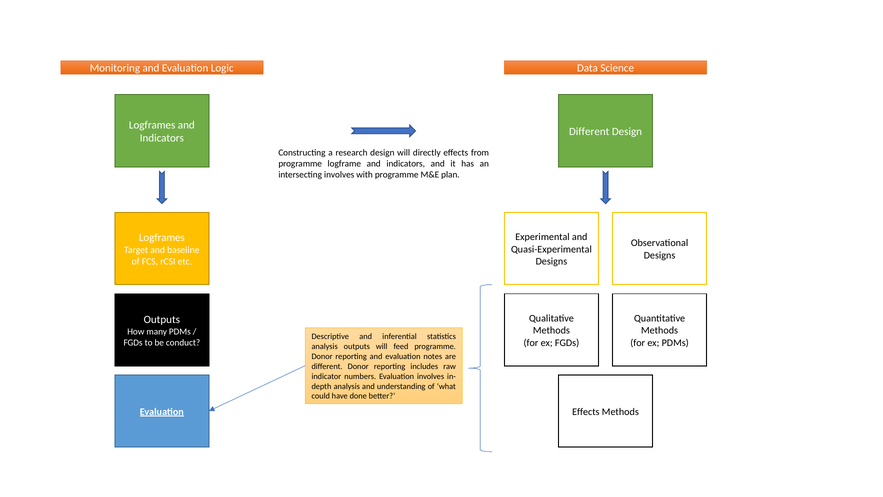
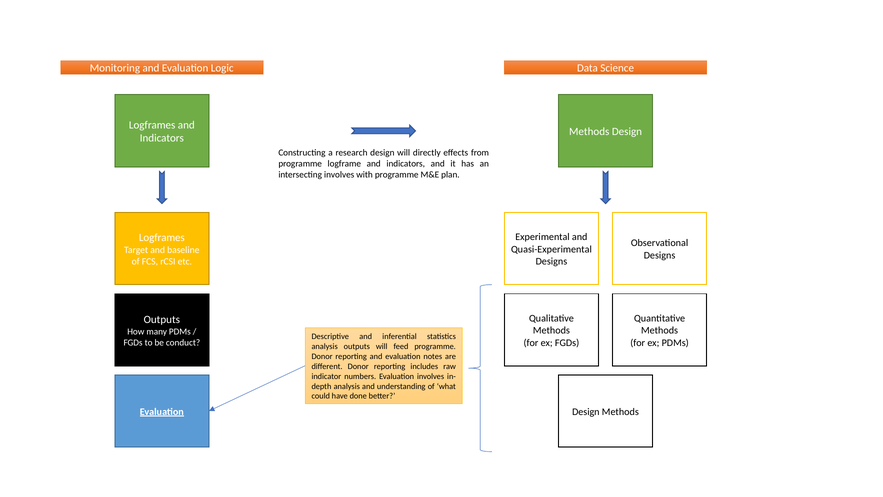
Different: Different -> Methods (589, 132)
Effects: Effects -> Design (586, 411)
